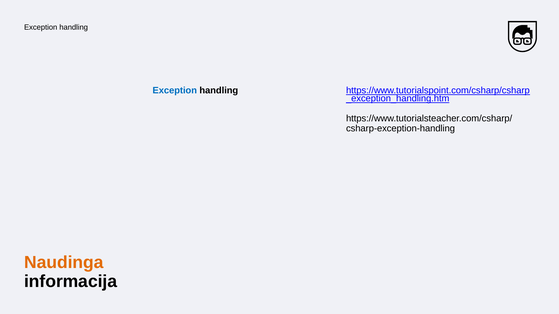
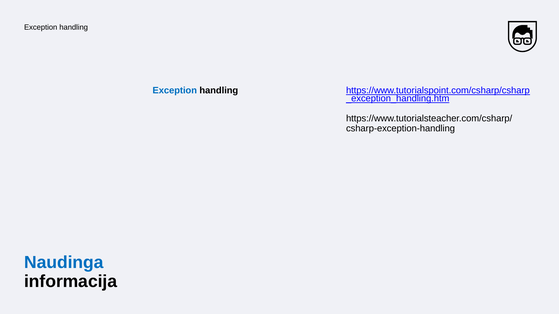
Naudinga colour: orange -> blue (64, 263)
